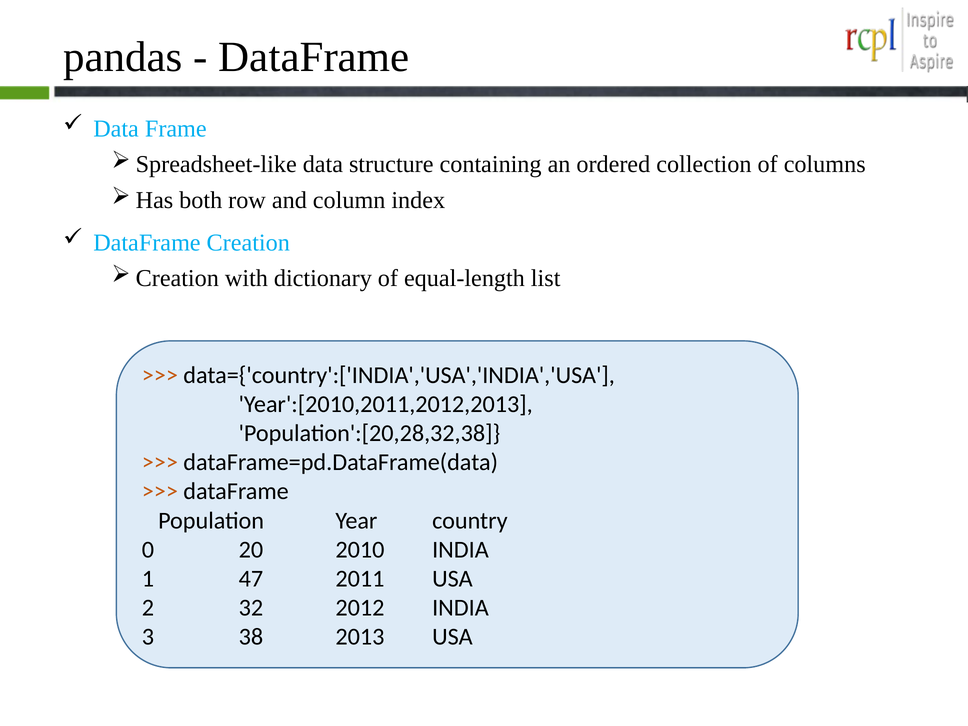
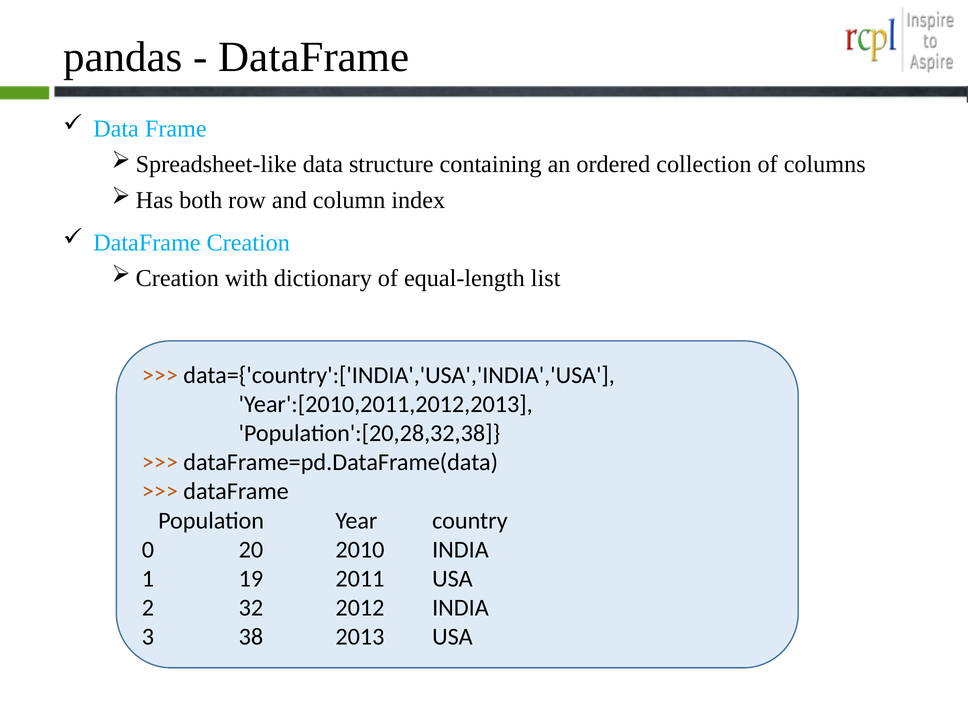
47: 47 -> 19 (251, 579)
